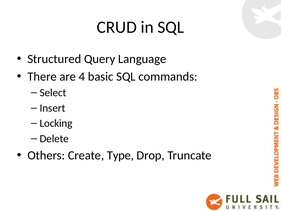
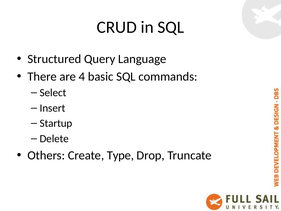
Locking: Locking -> Startup (56, 123)
